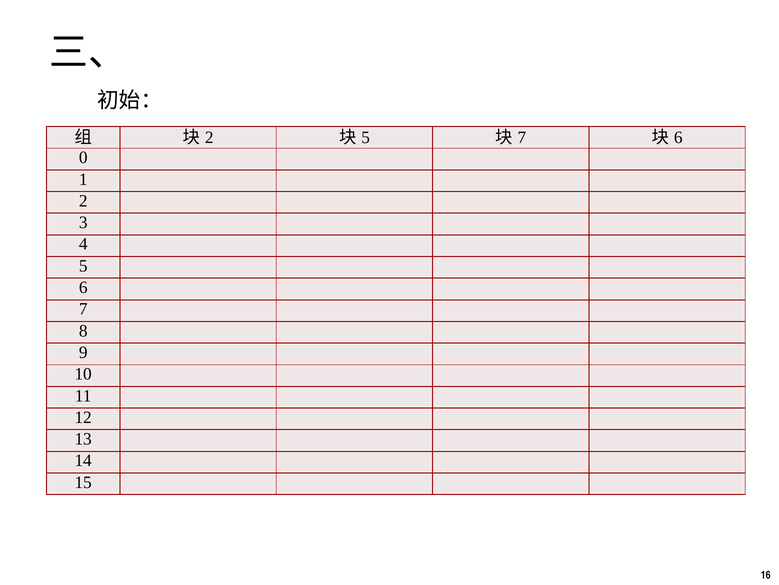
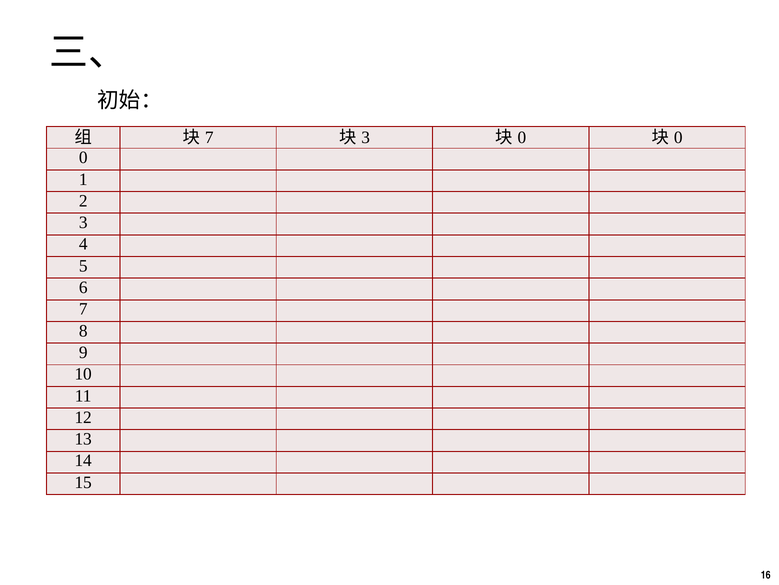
2: 2 -> 7 (209, 137)
5: 5 -> 3 (366, 137)
7: 7 -> 0 (522, 137)
6: 6 -> 0 (678, 137)
